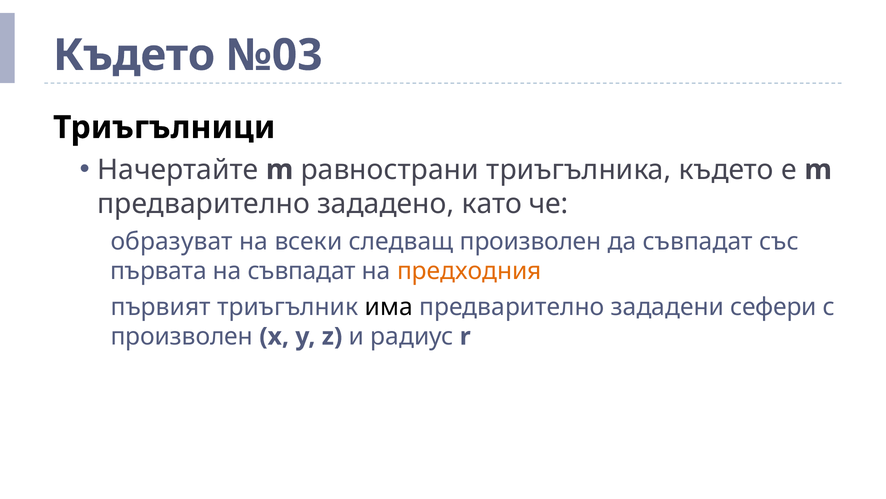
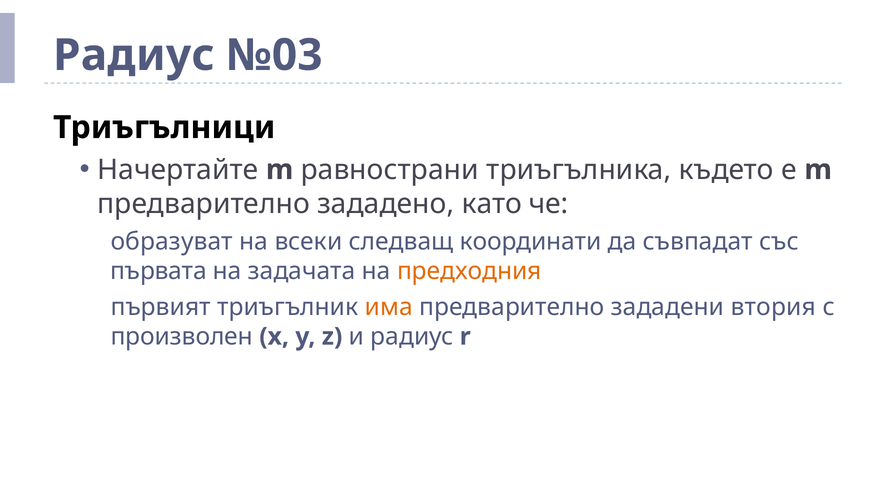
Където: Където -> Радиус (134, 55)
следващ произволен: произволен -> координати (531, 241)
на съвпадат: съвпадат -> задачата (302, 271)
има colour: black -> orange (389, 307)
сефери: сефери -> втория (773, 307)
